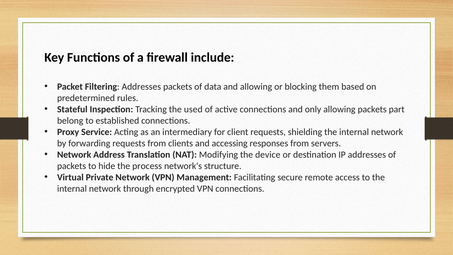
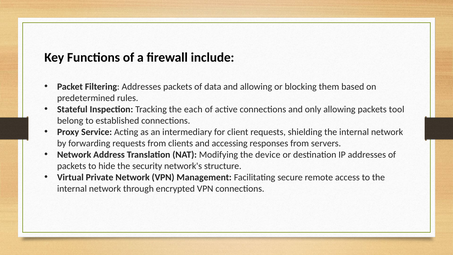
used: used -> each (193, 109)
part: part -> tool (397, 109)
process: process -> security (147, 166)
